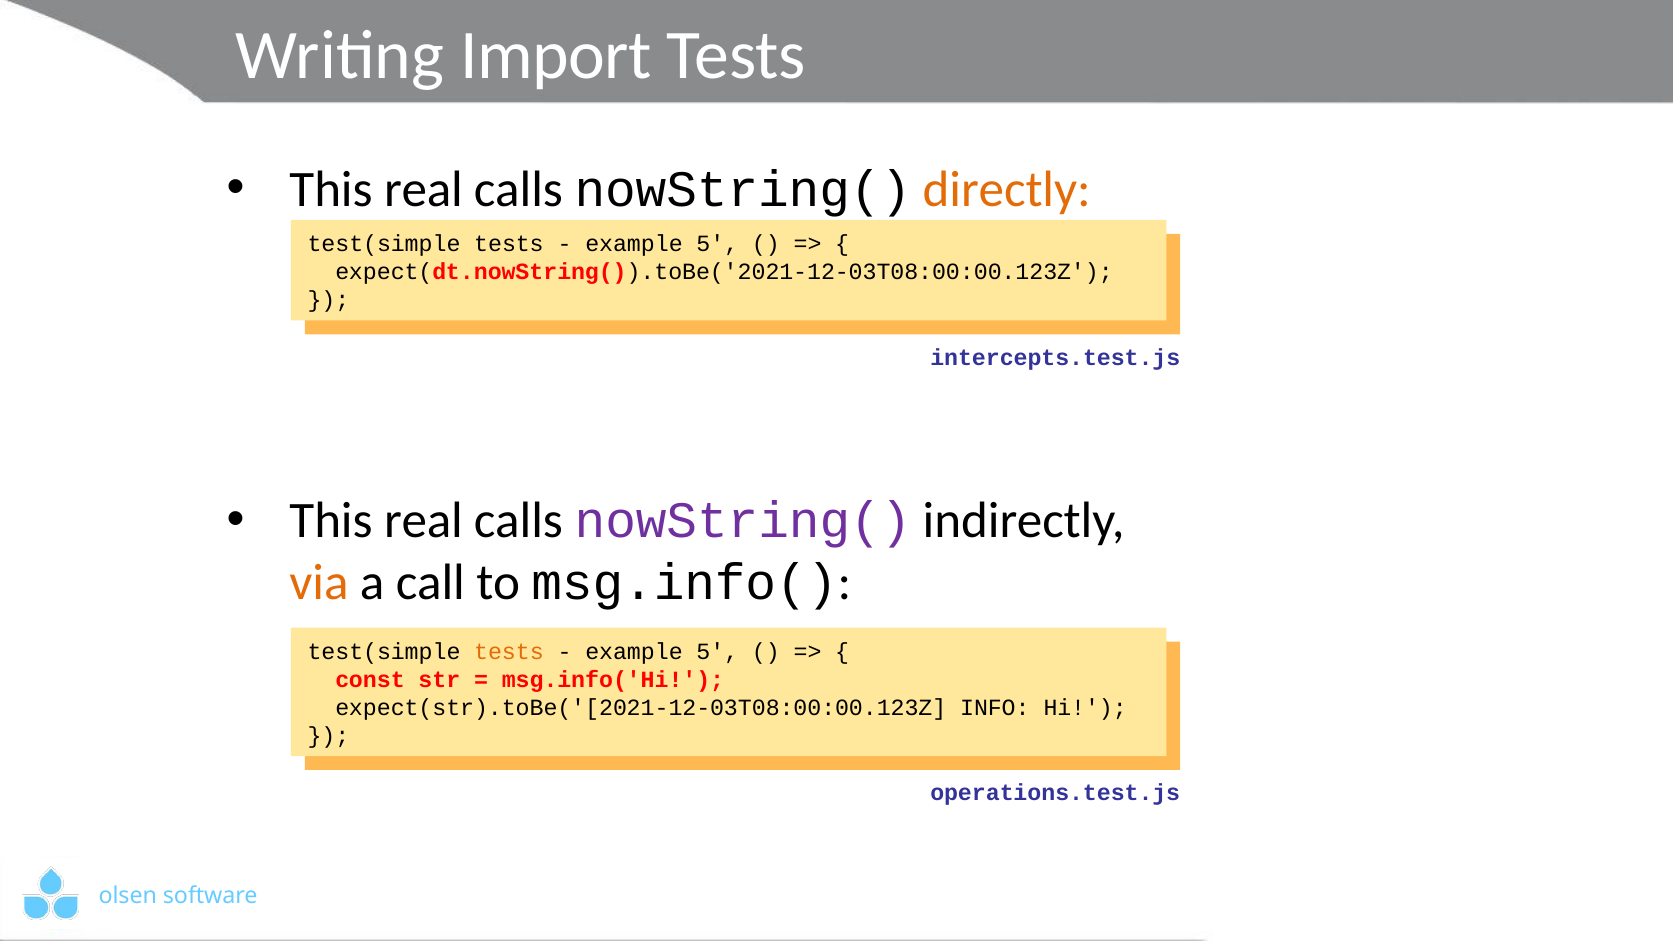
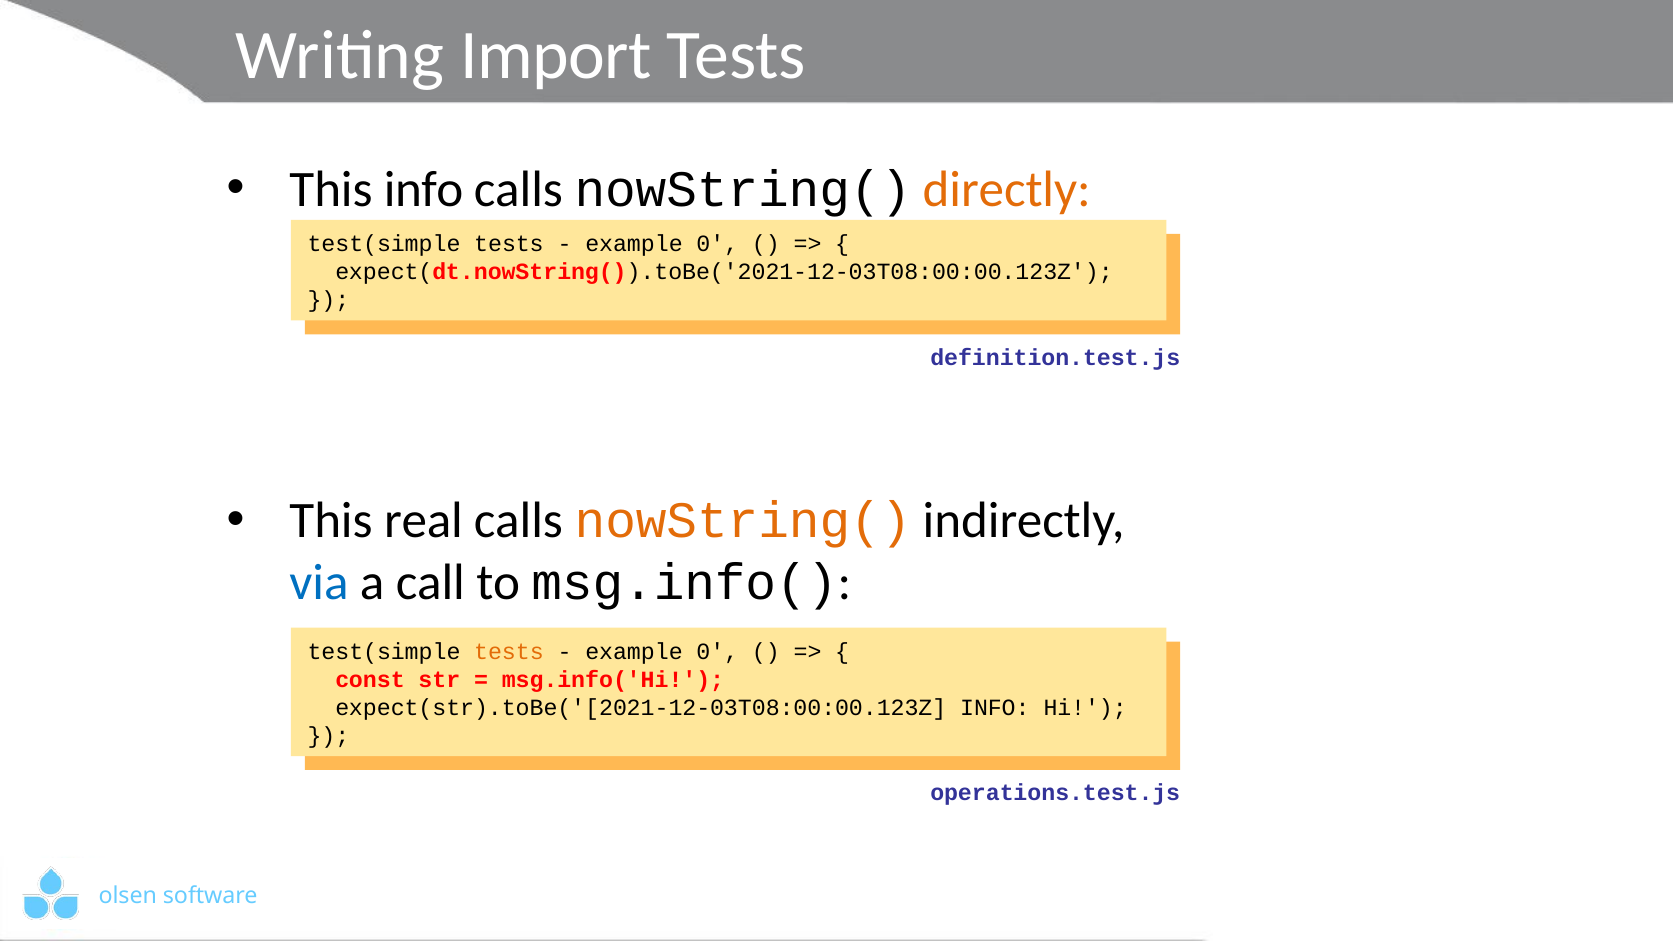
real: real -> info (424, 189)
5: 5 -> 0 (717, 244)
intercepts.test.js: intercepts.test.js -> definition.test.js (1055, 357)
nowString( colour: purple -> orange (743, 521)
via colour: orange -> blue (319, 582)
5: 5 -> 0 (717, 652)
